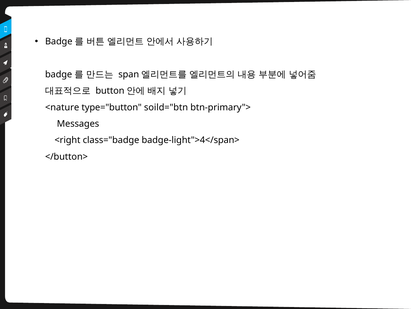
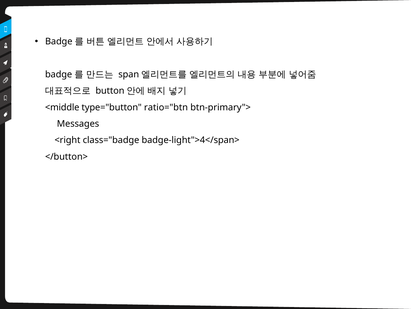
<nature: <nature -> <middle (62, 107)
soild="btn: soild="btn -> ratio="btn (166, 107)
